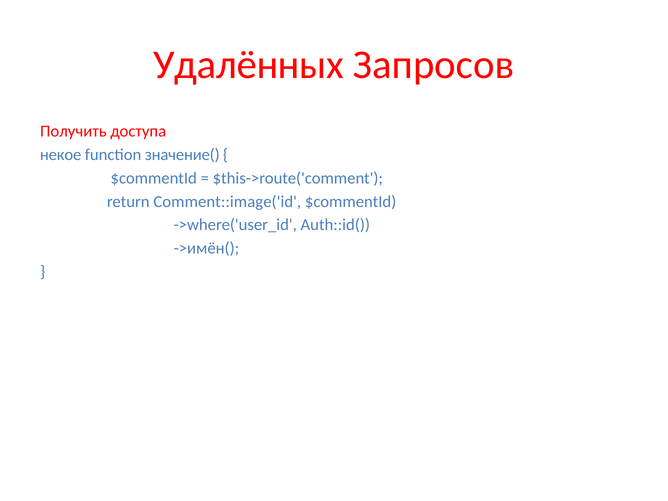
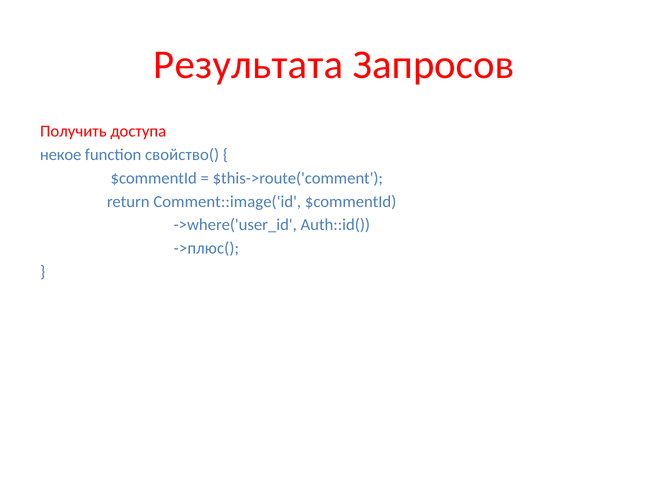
Удалённых: Удалённых -> Результата (248, 65)
значение(: значение( -> свойство( (182, 155)
->имён(: ->имён( -> ->плюс( (206, 248)
